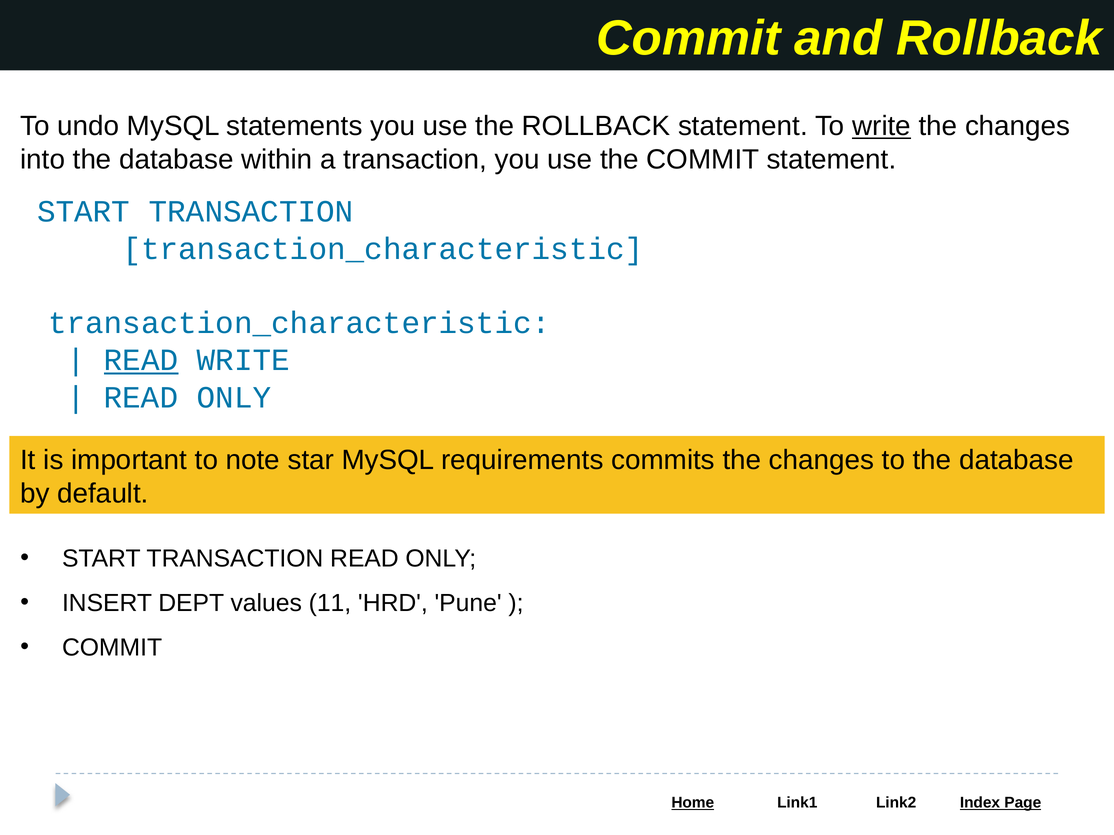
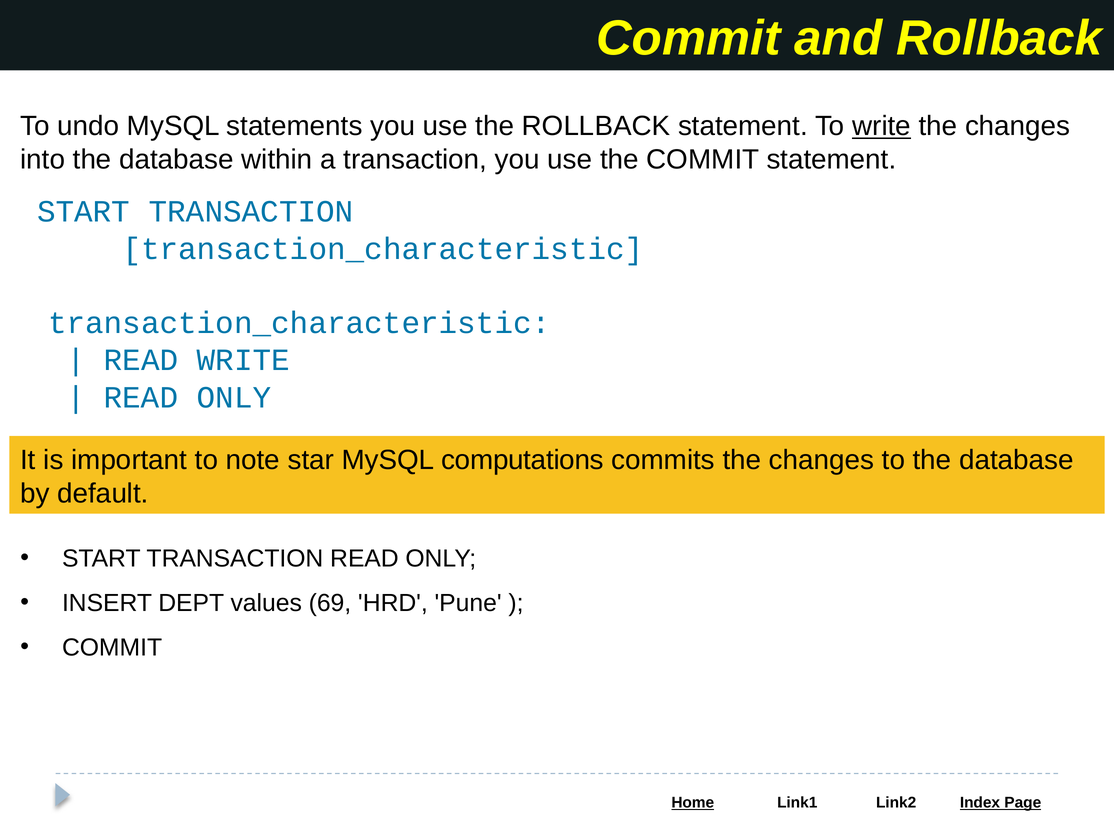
READ underline: present -> none (141, 360)
requirements: requirements -> computations (523, 460)
11: 11 -> 69 (330, 604)
